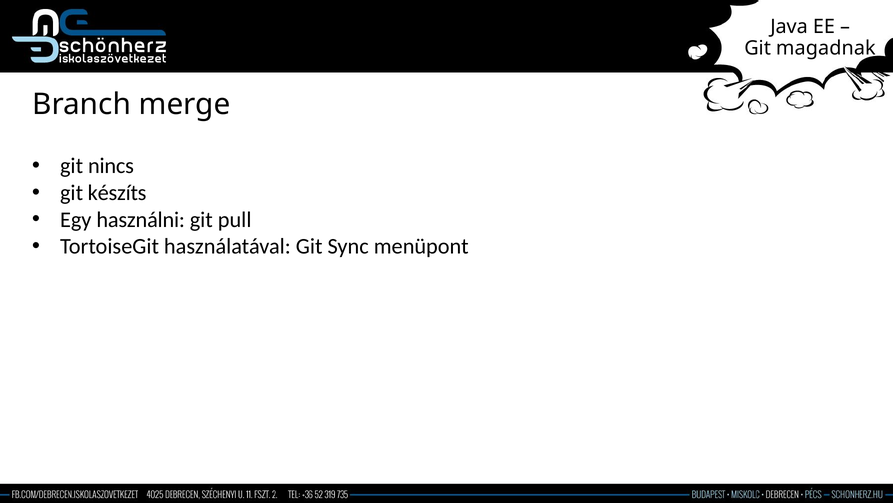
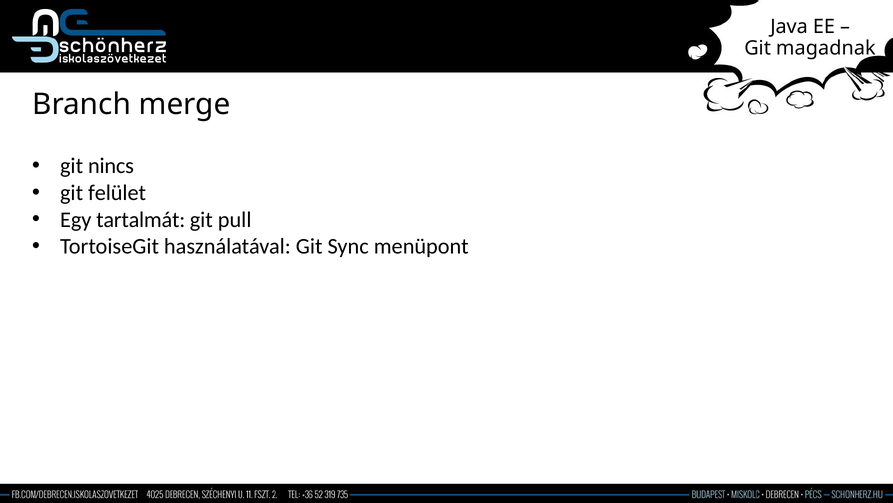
készíts: készíts -> felület (117, 193)
használni: használni -> tartalmát (141, 219)
